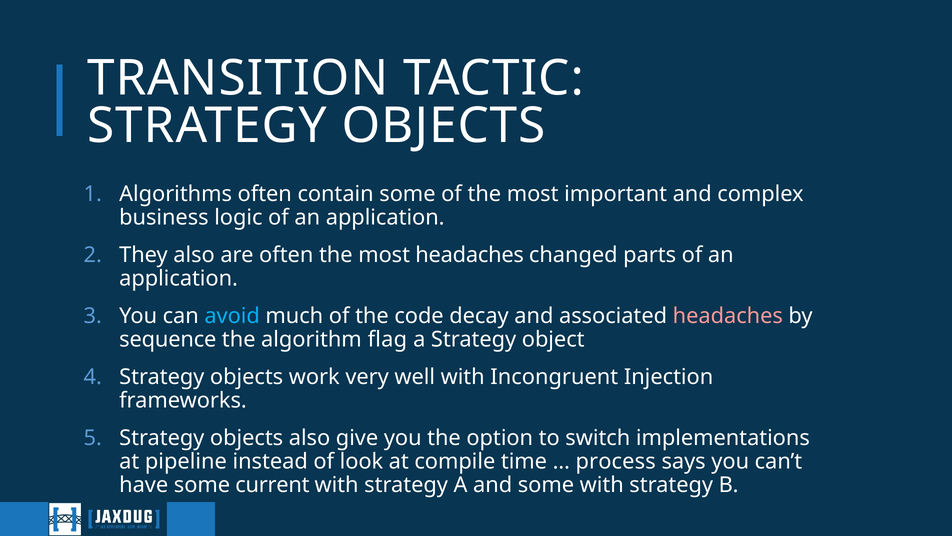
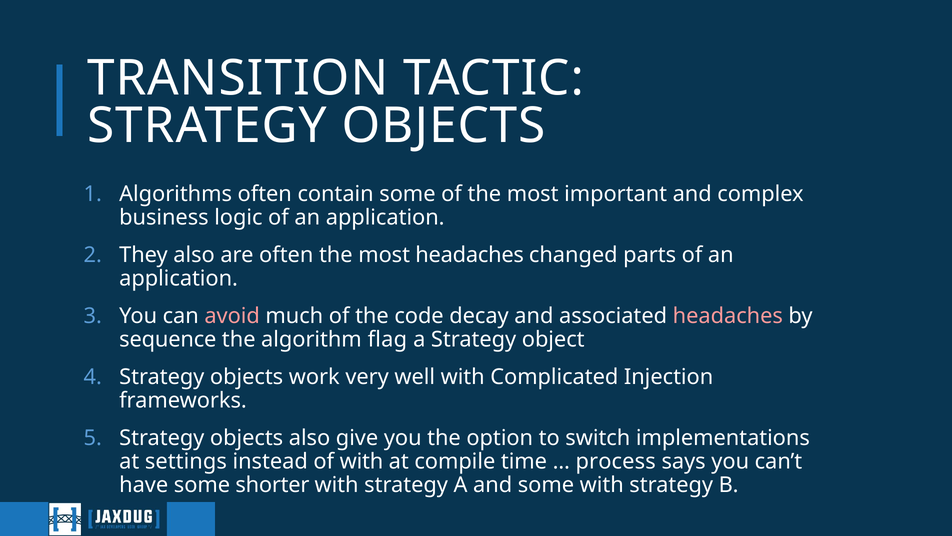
avoid colour: light blue -> pink (232, 316)
Incongruent: Incongruent -> Complicated (554, 377)
pipeline: pipeline -> settings (186, 461)
of look: look -> with (362, 461)
current: current -> shorter (272, 485)
